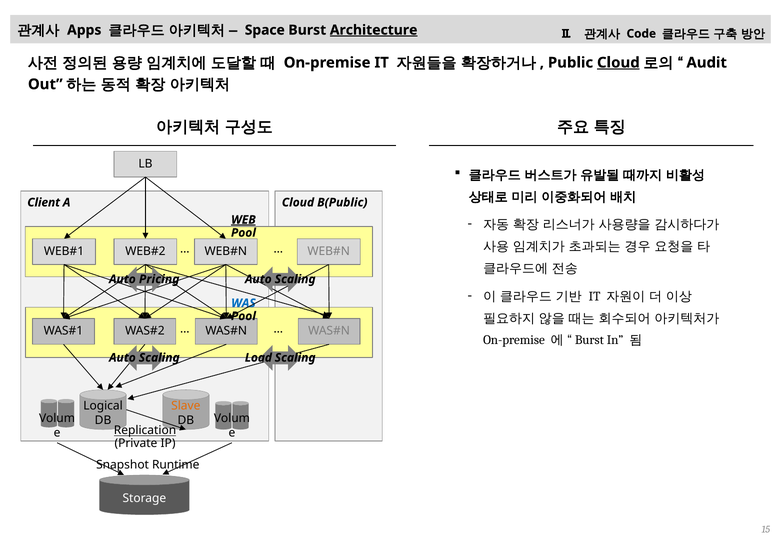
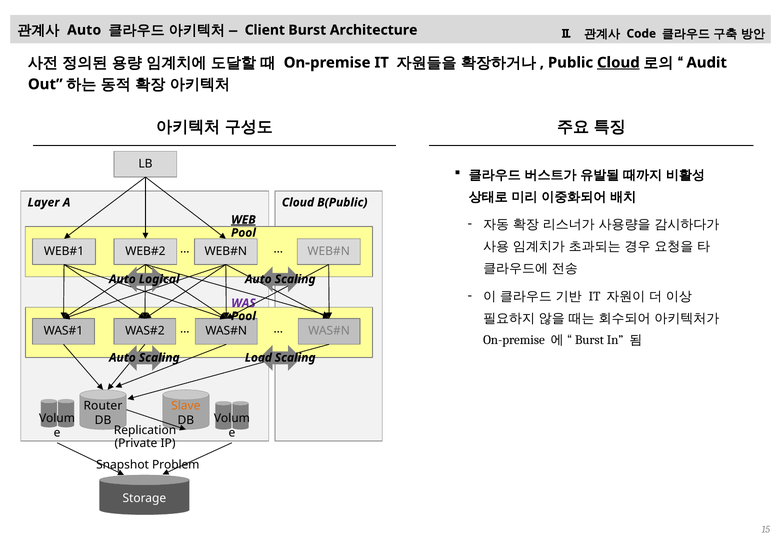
Apps: Apps -> Auto (84, 30)
Space: Space -> Client (265, 30)
Architecture underline: present -> none (374, 30)
Client: Client -> Layer (44, 202)
Pricing: Pricing -> Logical (159, 279)
WAS colour: blue -> purple (243, 303)
Logical: Logical -> Router (103, 405)
Replication underline: present -> none (145, 430)
Runtime: Runtime -> Problem (176, 464)
